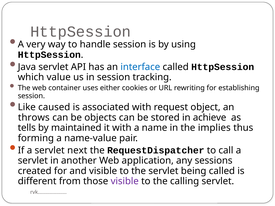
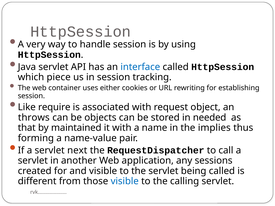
value: value -> piece (59, 77)
caused: caused -> require (54, 107)
achieve: achieve -> needed (210, 118)
tells: tells -> that (27, 128)
visible colour: purple -> blue (125, 181)
